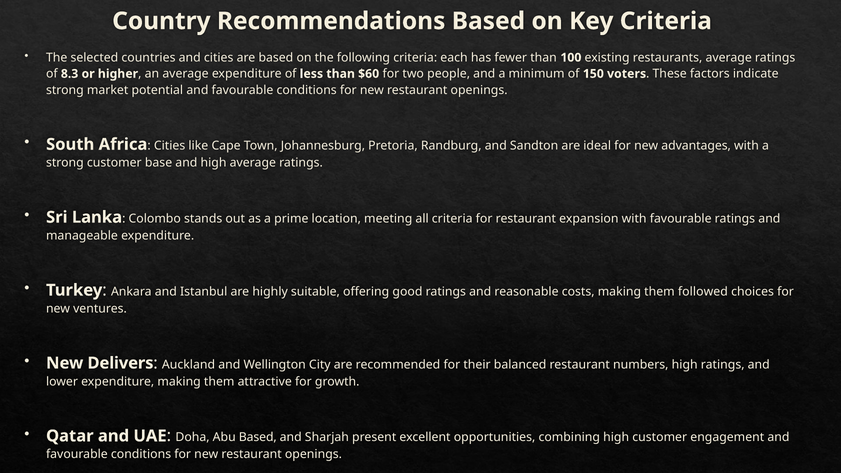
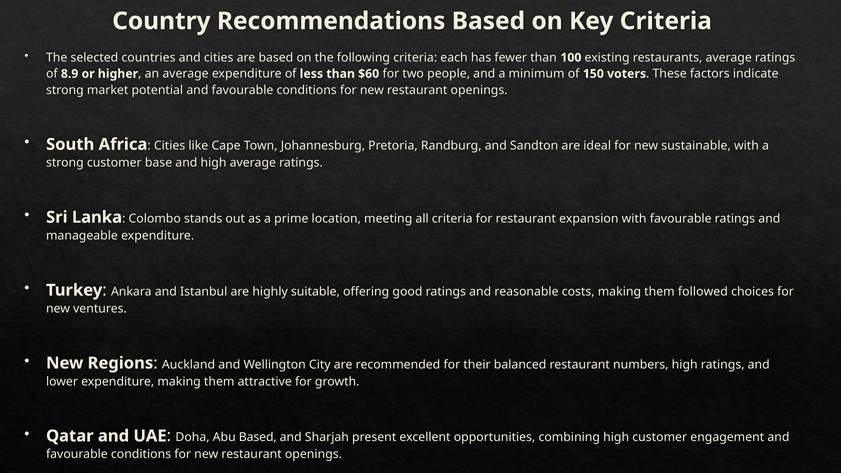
8.3: 8.3 -> 8.9 (70, 74)
advantages: advantages -> sustainable (696, 146)
Delivers: Delivers -> Regions (120, 363)
